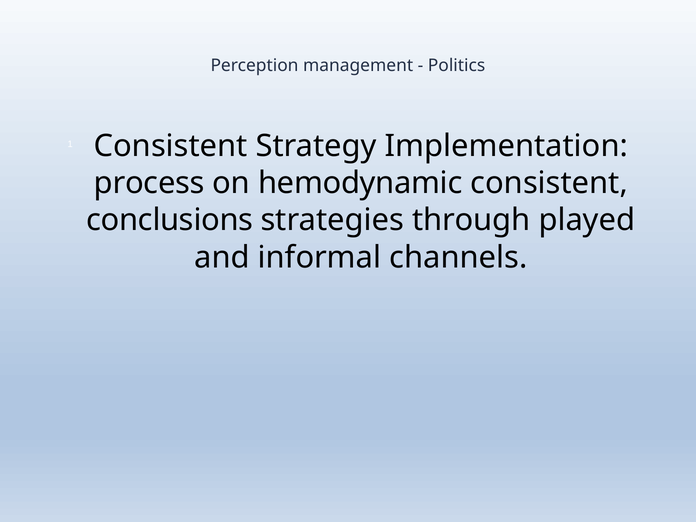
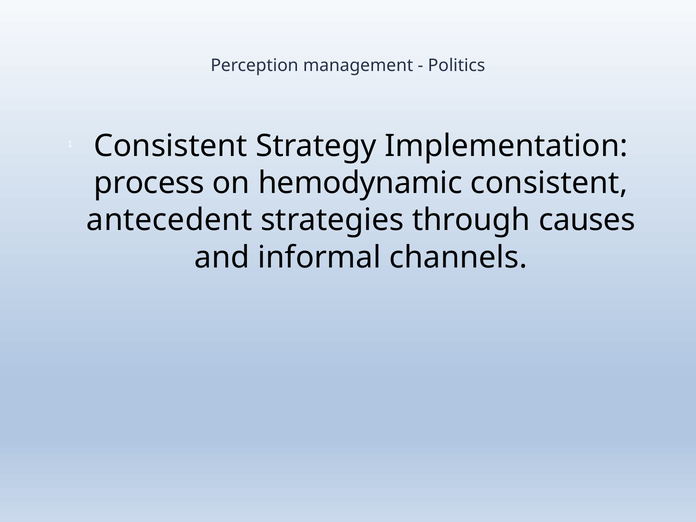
conclusions: conclusions -> antecedent (169, 220)
played: played -> causes (587, 220)
